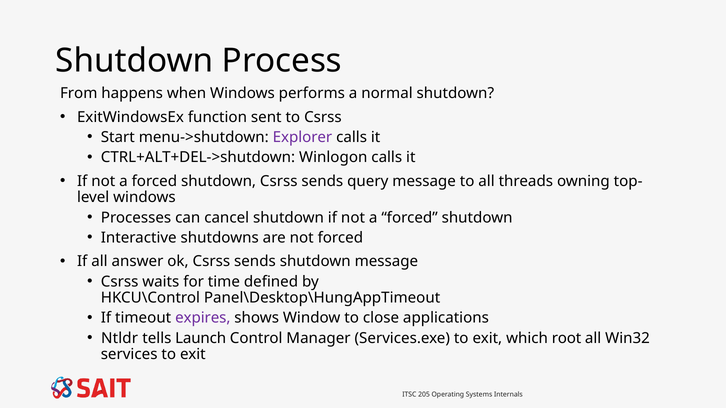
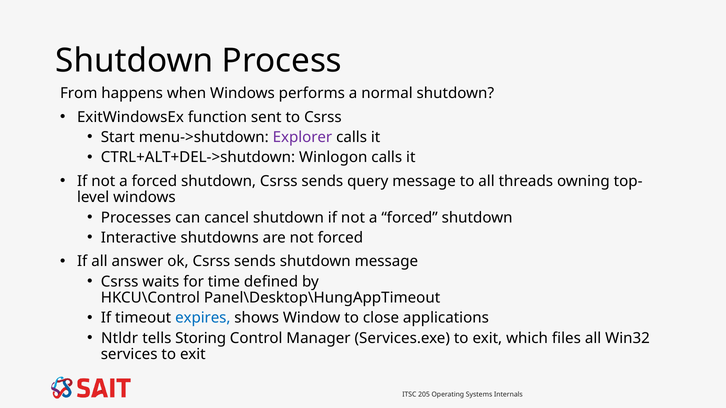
expires colour: purple -> blue (203, 318)
Launch: Launch -> Storing (201, 338)
root: root -> files (566, 338)
